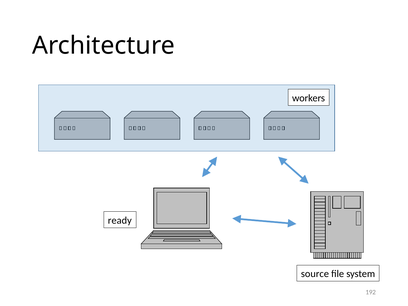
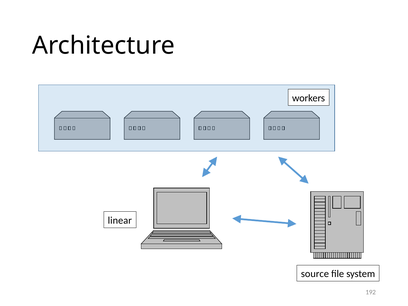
ready: ready -> linear (120, 220)
